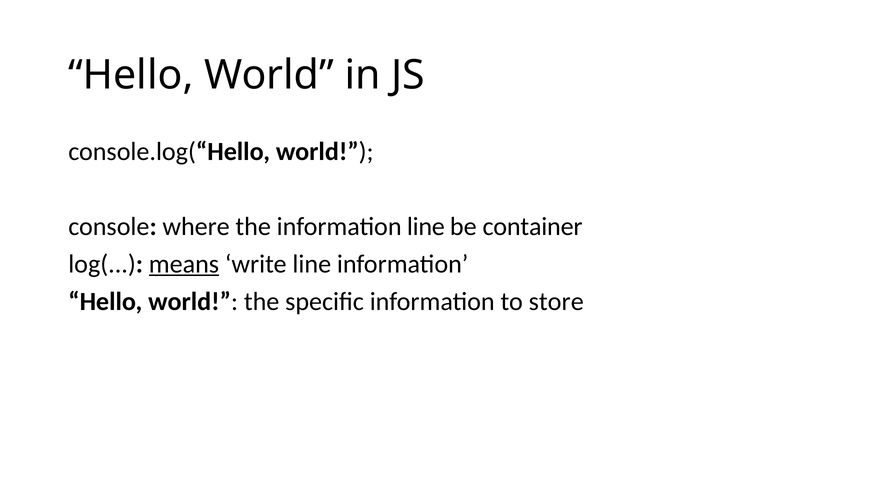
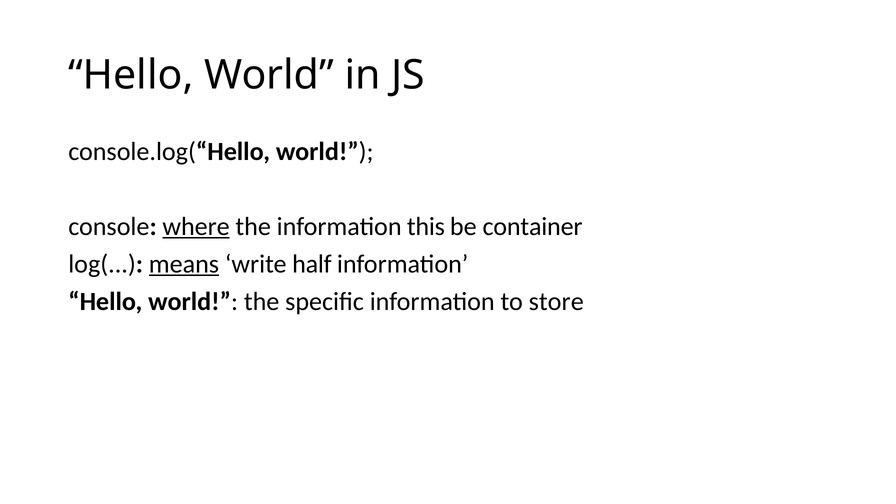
where underline: none -> present (196, 227)
information line: line -> this (426, 227)
write line: line -> half (312, 264)
